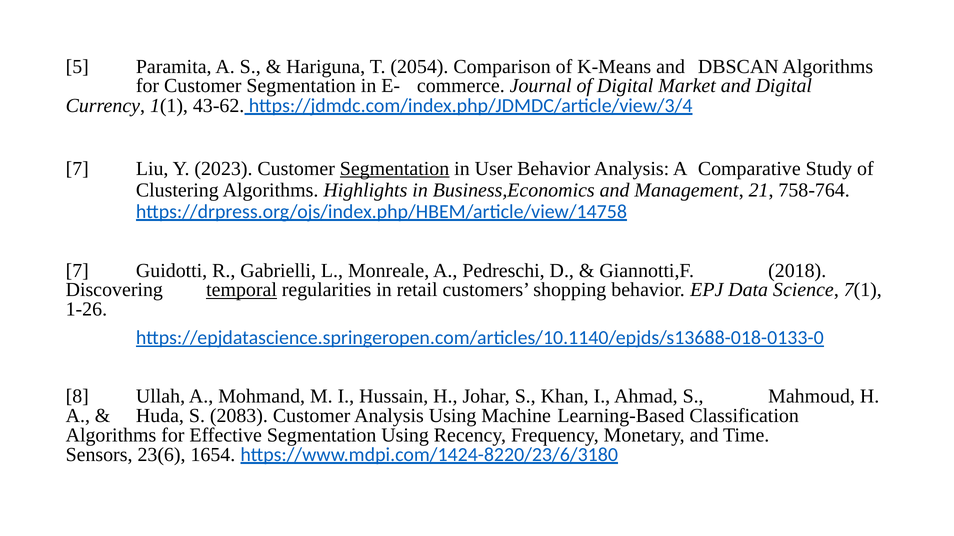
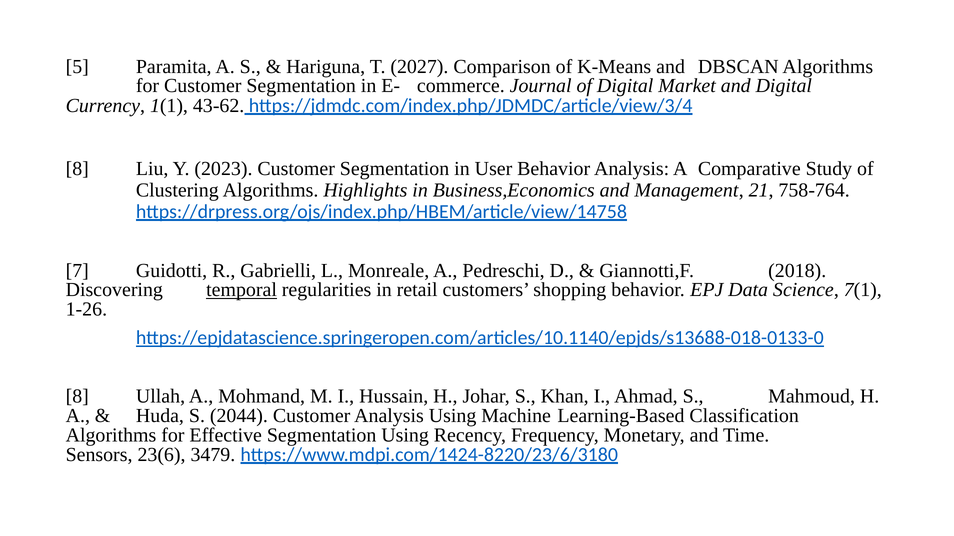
2054: 2054 -> 2027 (419, 67)
7: 7 -> 8 (77, 169)
Segmentation underline: present -> none (395, 169)
2083: 2083 -> 2044 (239, 416)
1654: 1654 -> 3479 (213, 455)
